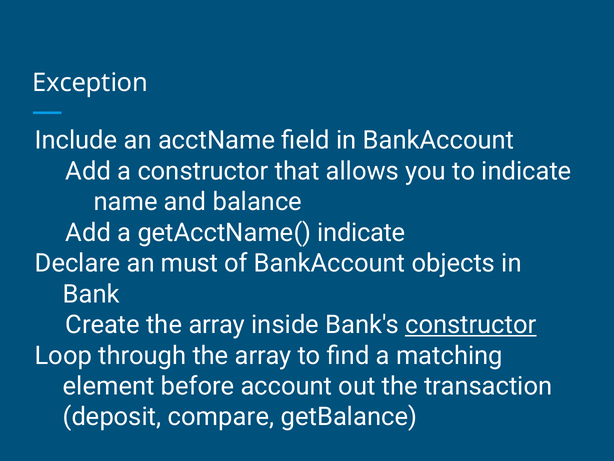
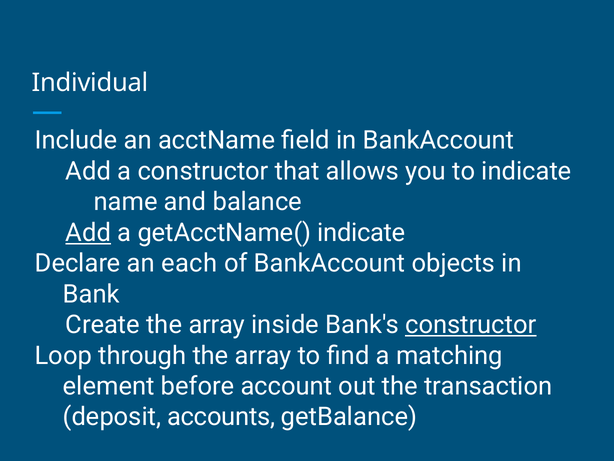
Exception: Exception -> Individual (90, 83)
Add underline: none -> present (88, 232)
must: must -> each (189, 263)
compare: compare -> accounts (221, 417)
